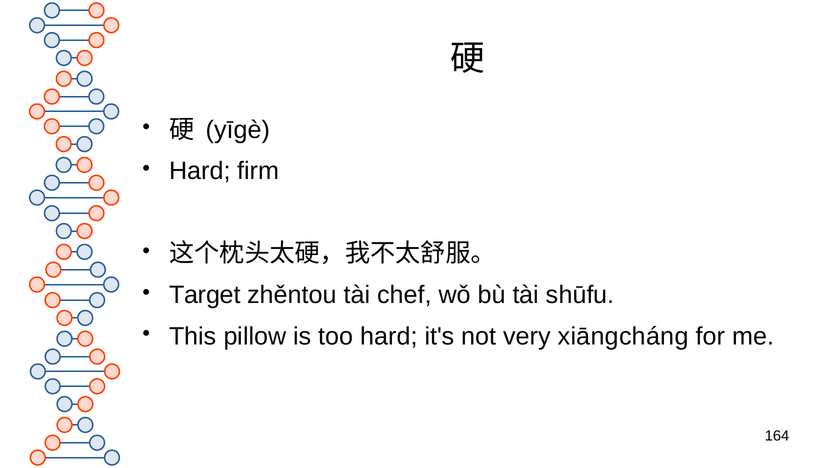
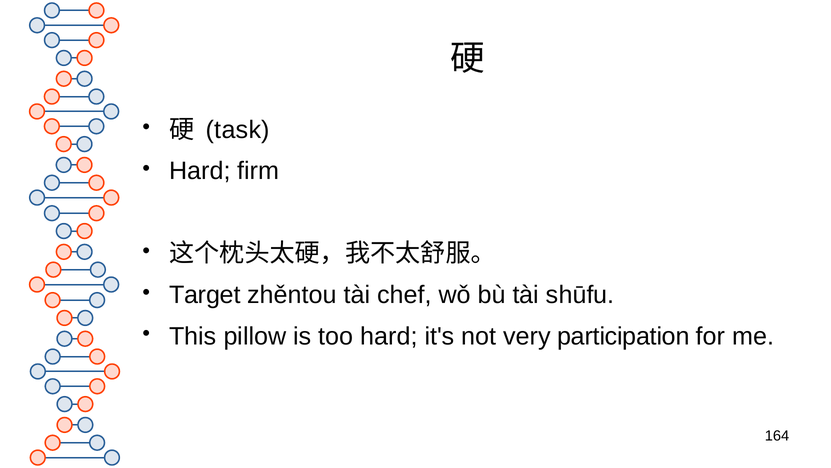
yīgè: yīgè -> task (238, 130)
xiāngcháng: xiāngcháng -> participation (623, 336)
